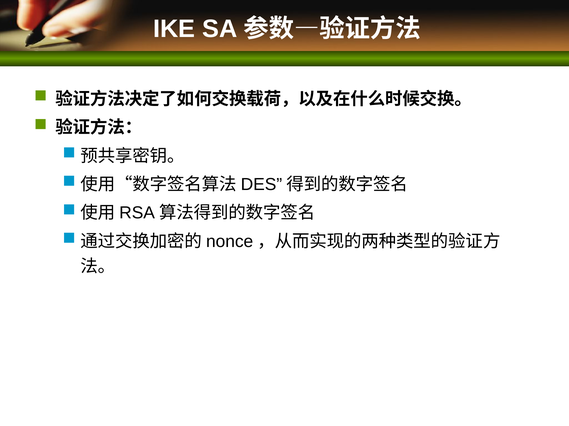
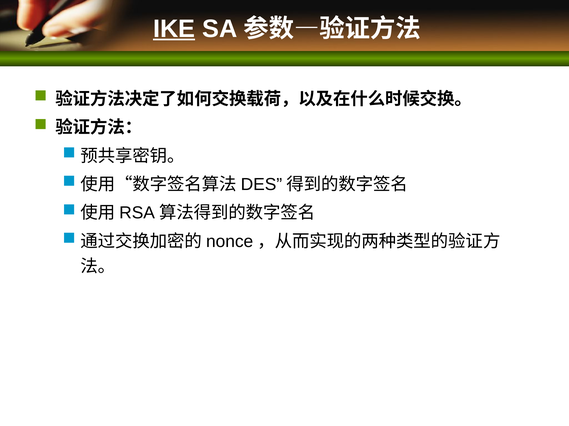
IKE underline: none -> present (174, 29)
